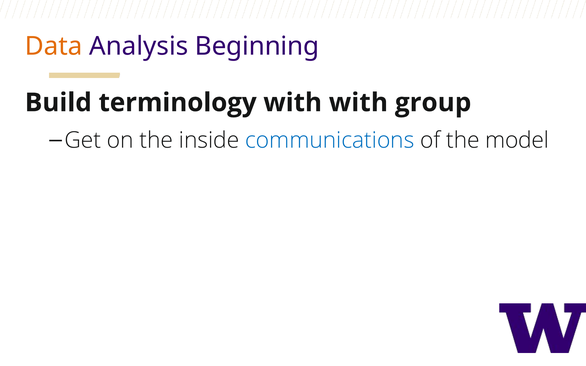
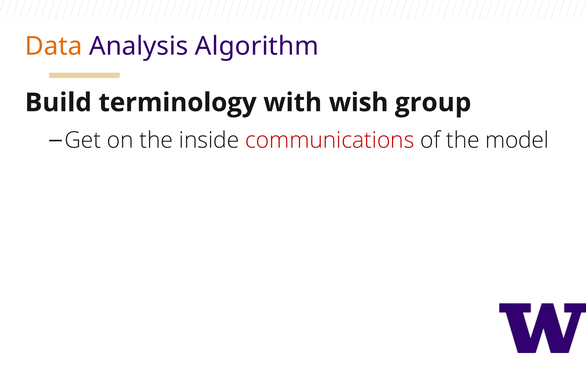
Beginning: Beginning -> Algorithm (257, 46)
with with: with -> wish (359, 103)
communications colour: blue -> red (330, 140)
